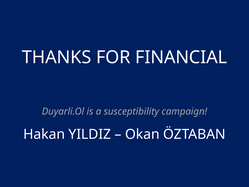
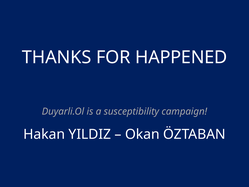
FINANCIAL: FINANCIAL -> HAPPENED (181, 57)
